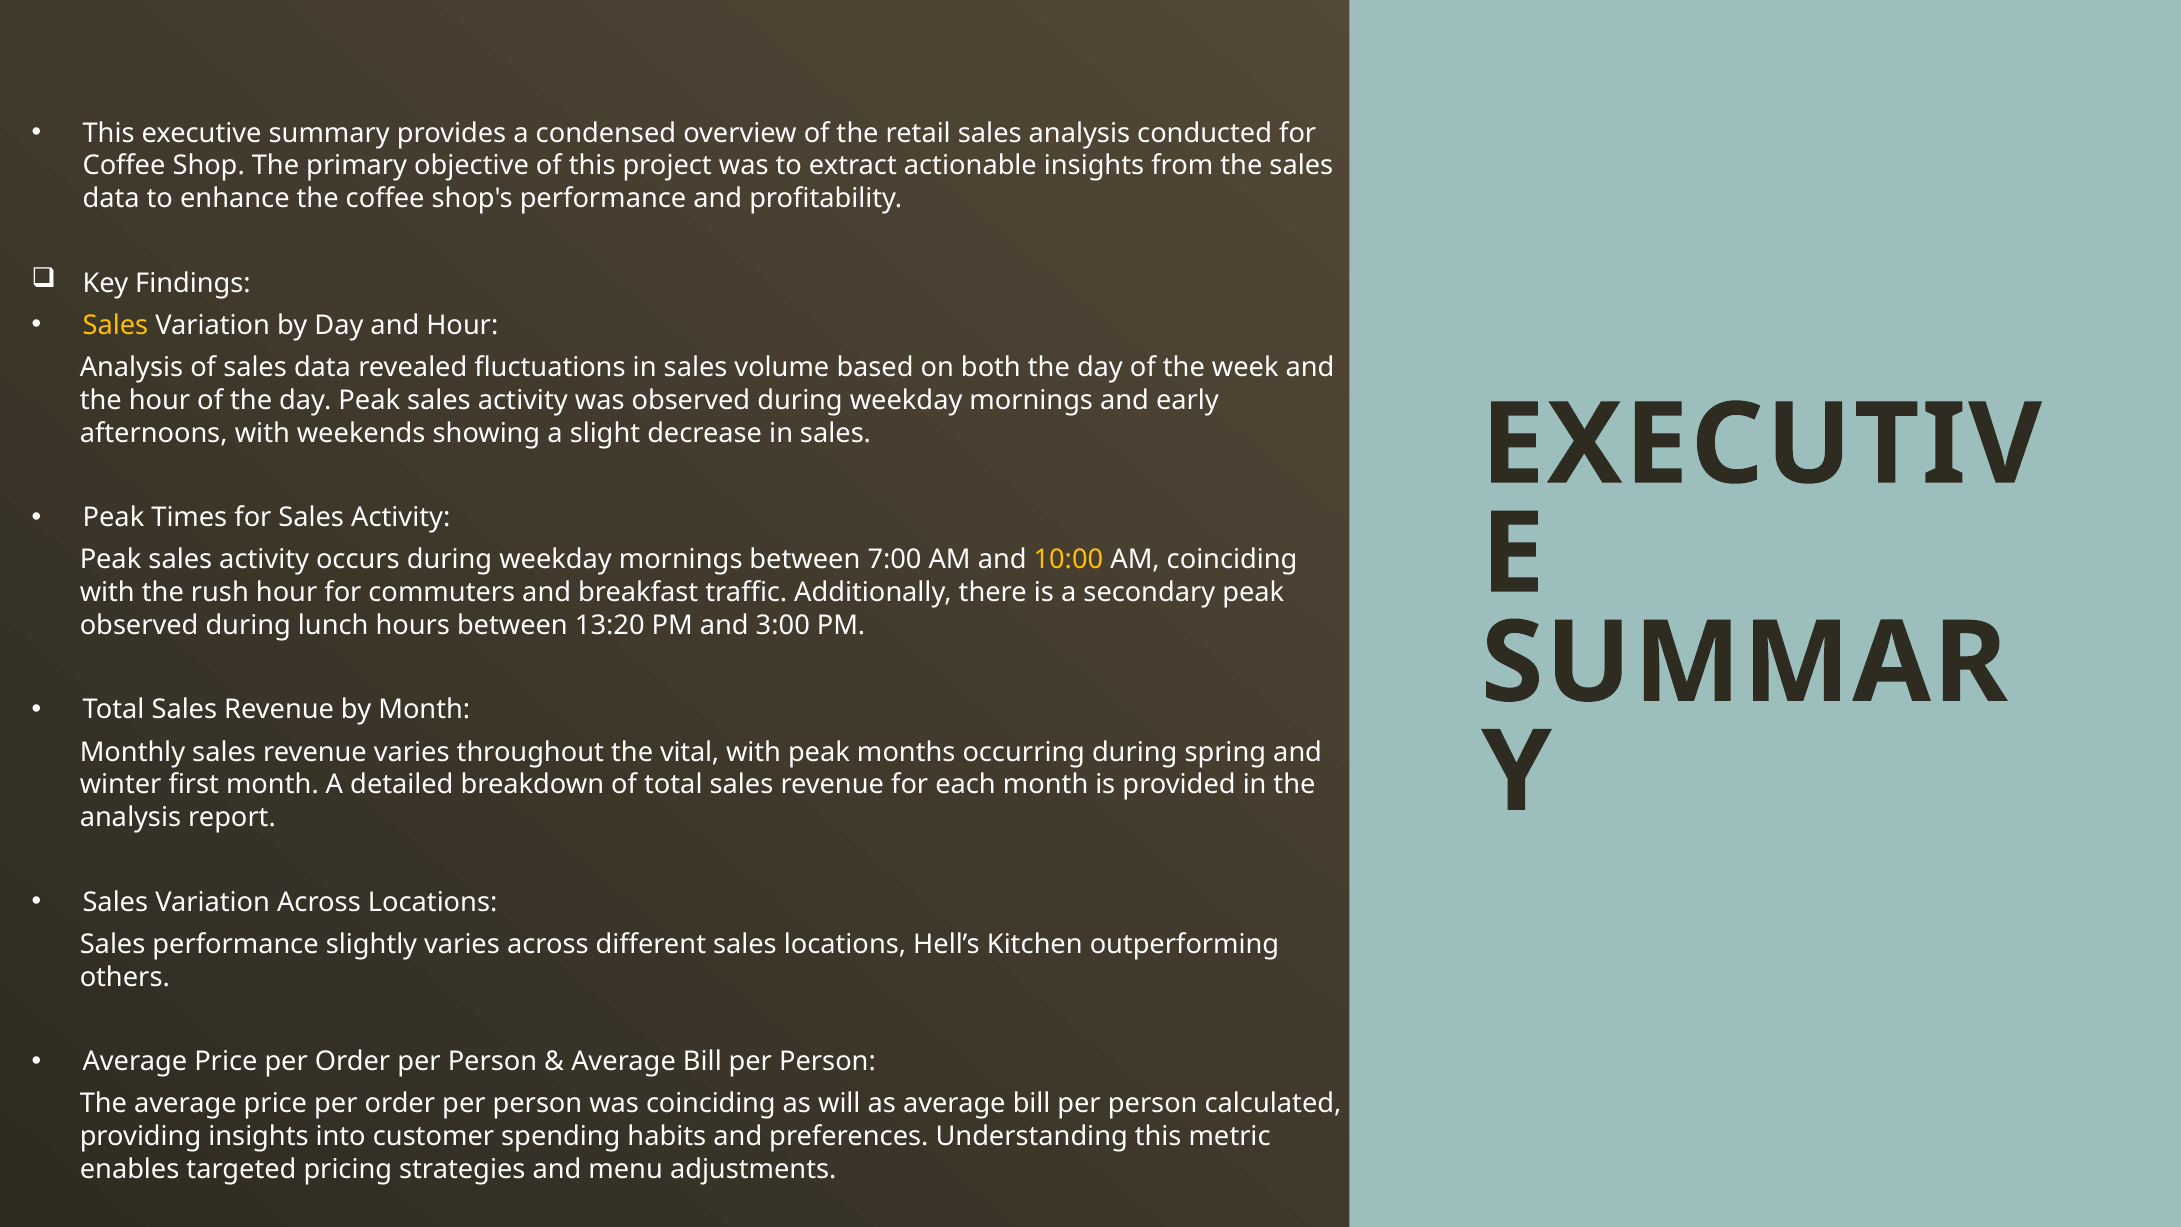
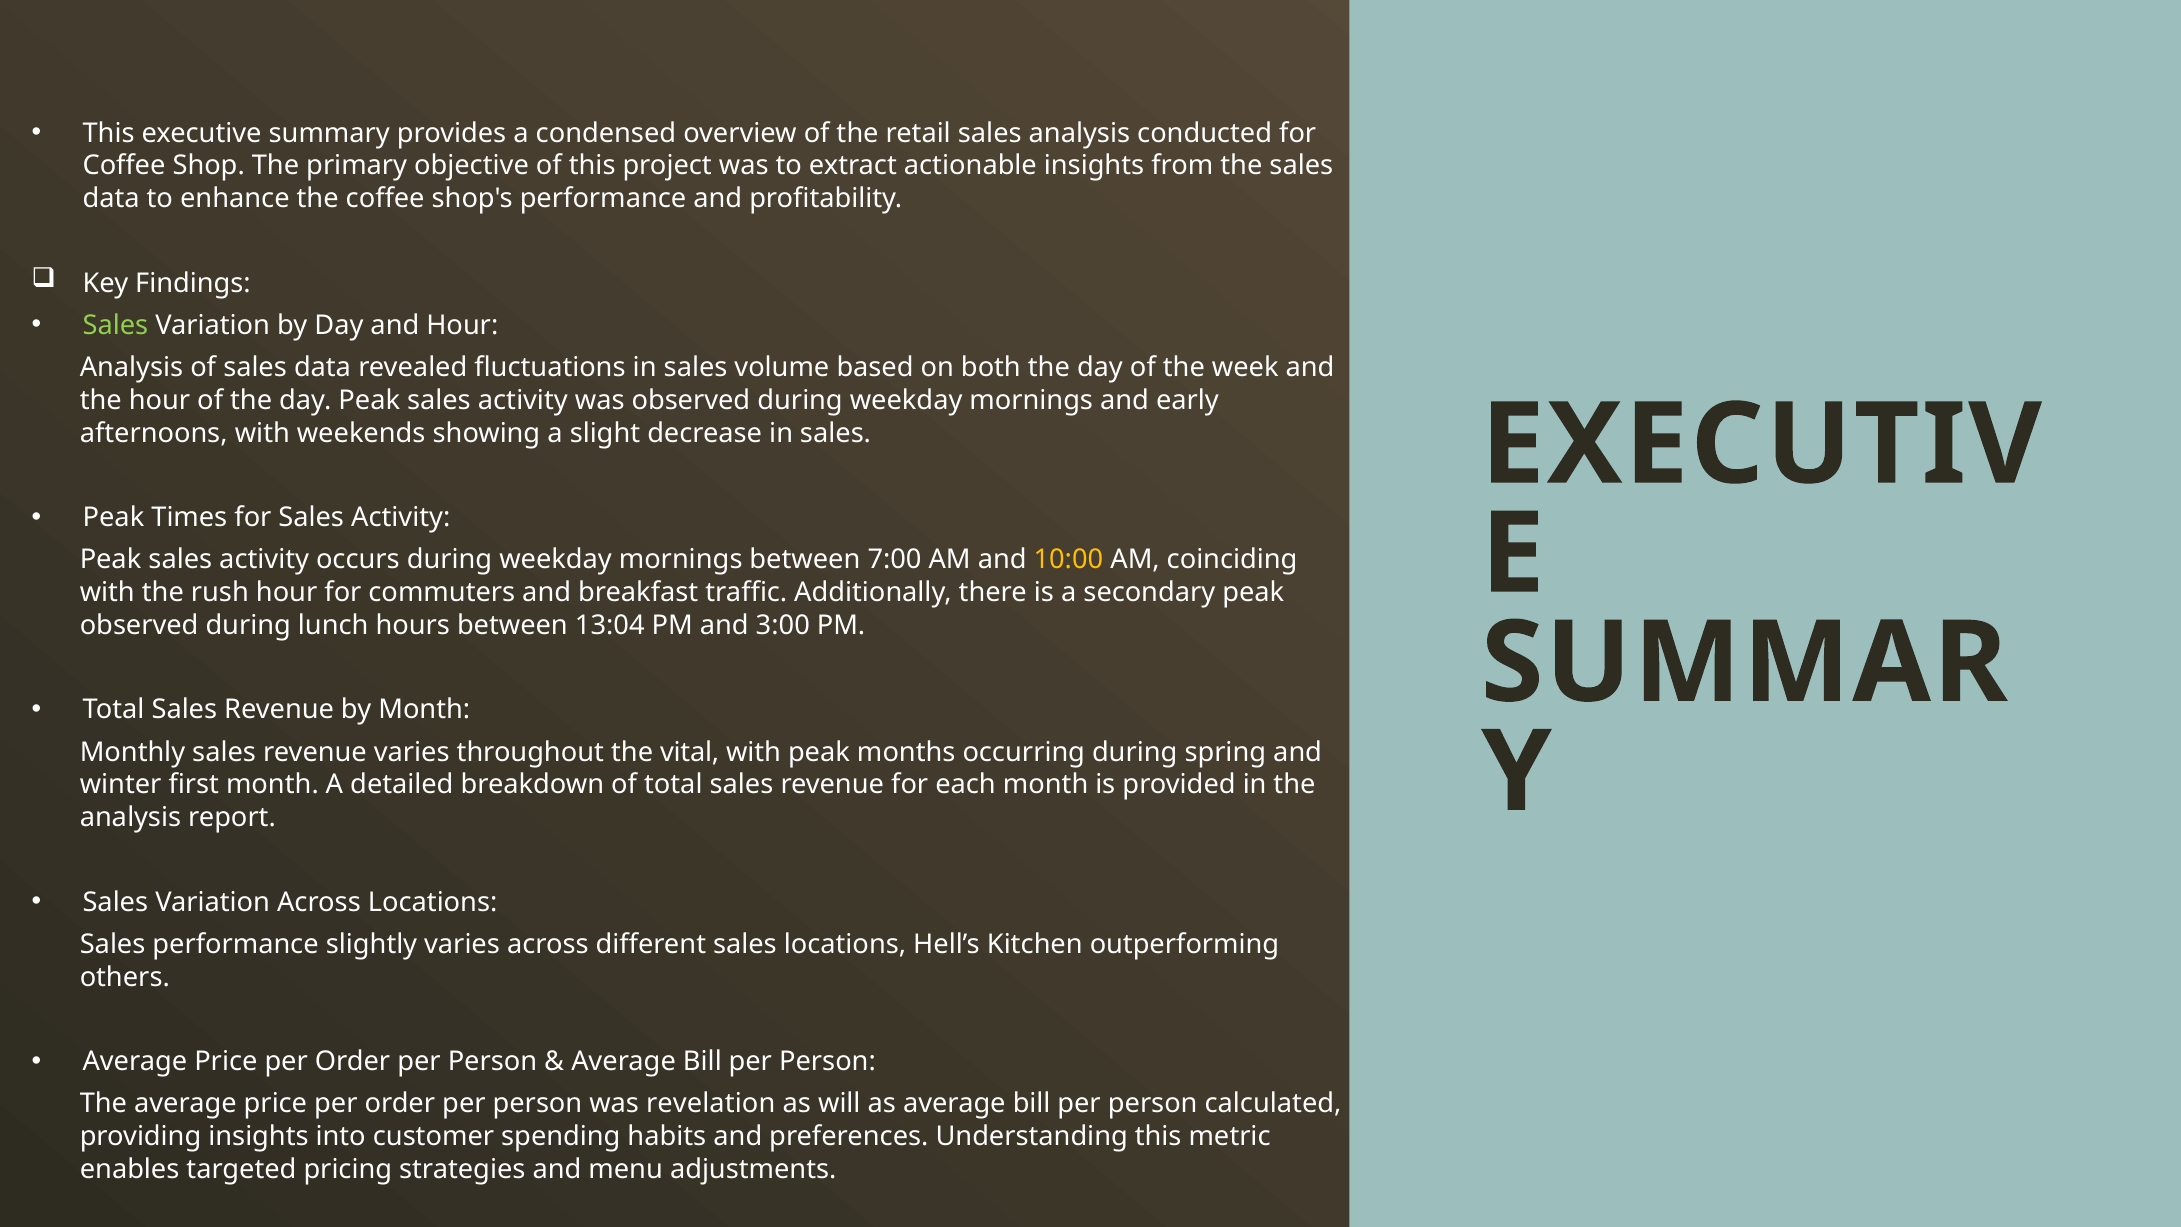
Sales colour: yellow -> light green (115, 325)
13:20: 13:20 -> 13:04 (610, 625)
was coinciding: coinciding -> revelation (711, 1104)
